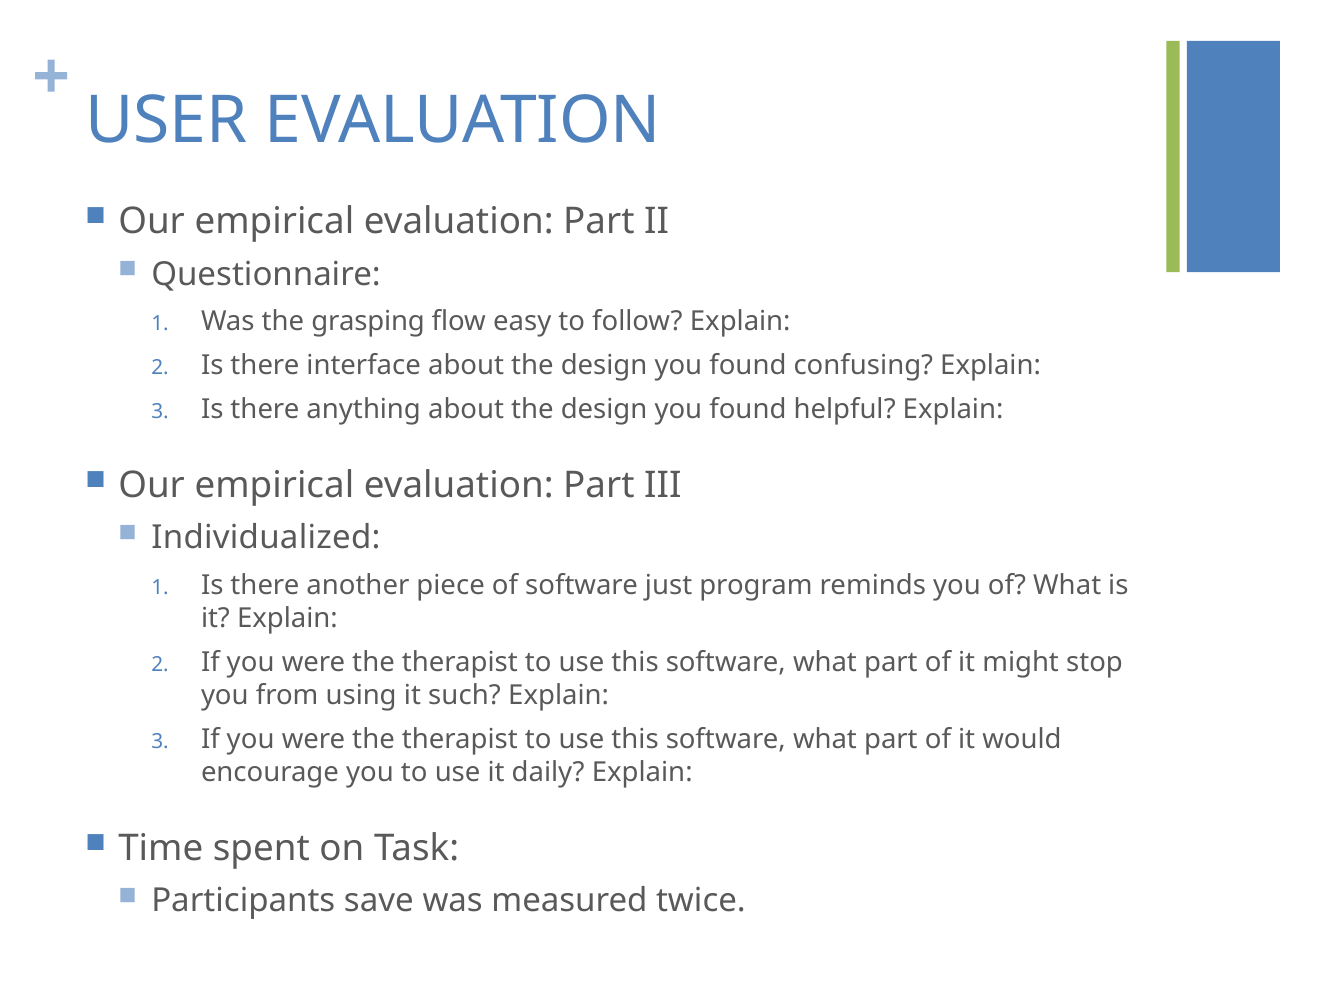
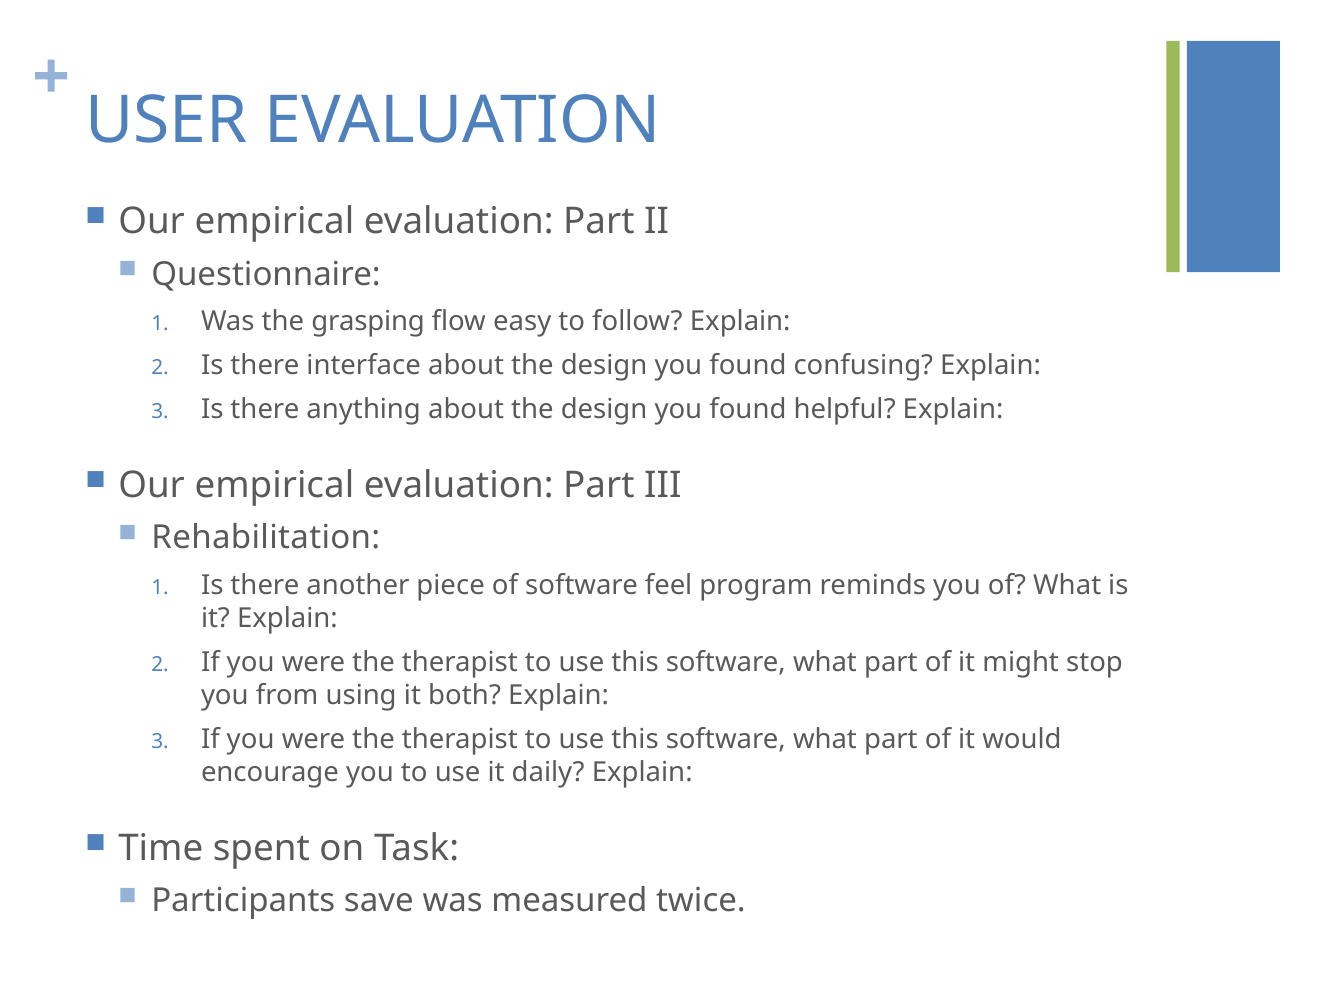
Individualized: Individualized -> Rehabilitation (266, 538)
just: just -> feel (669, 585)
such: such -> both (465, 696)
